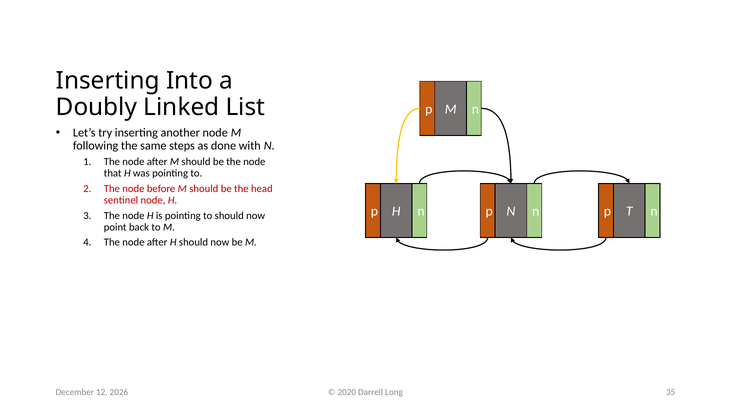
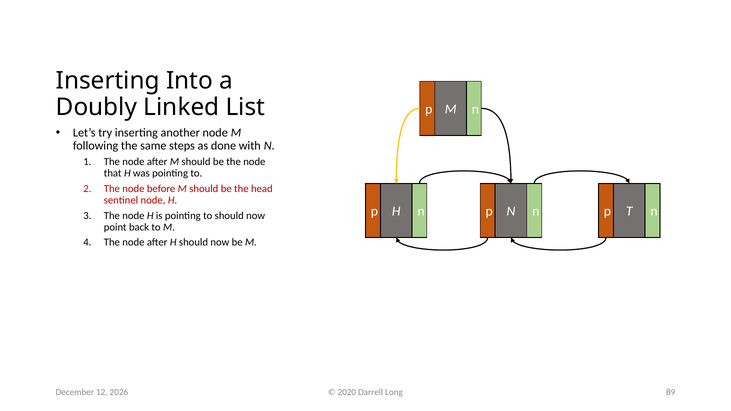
35: 35 -> 89 (671, 393)
